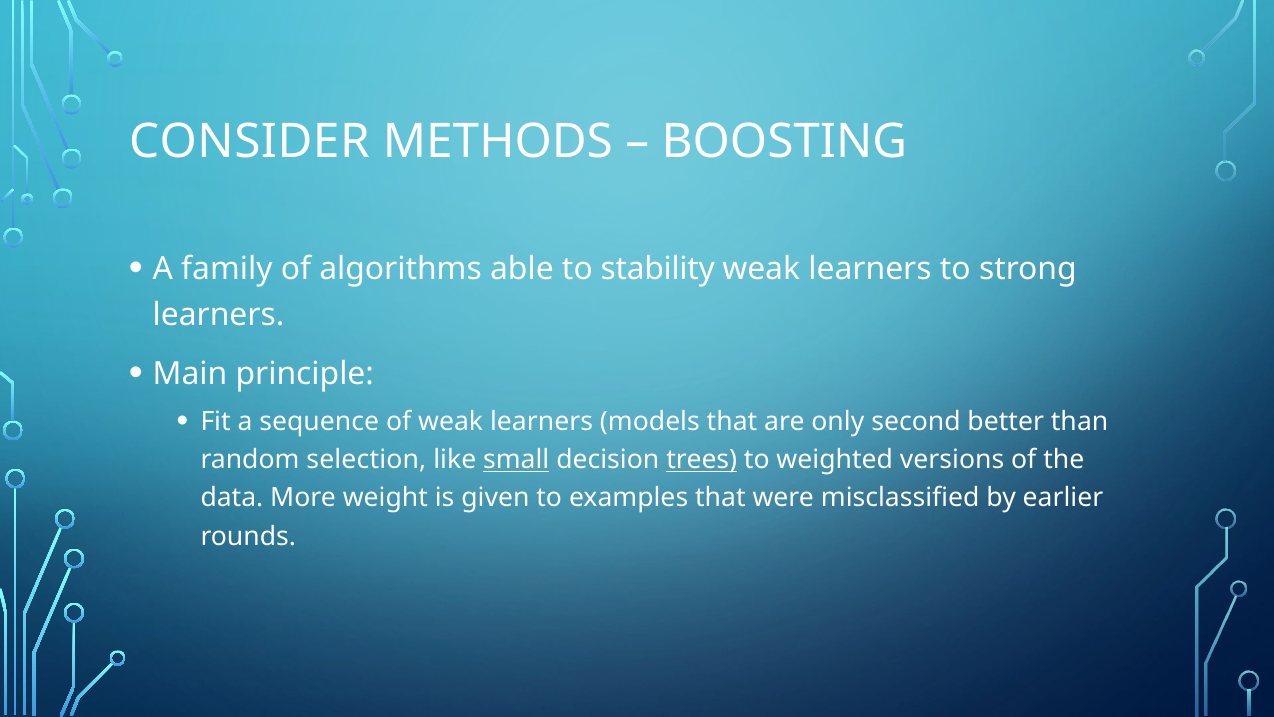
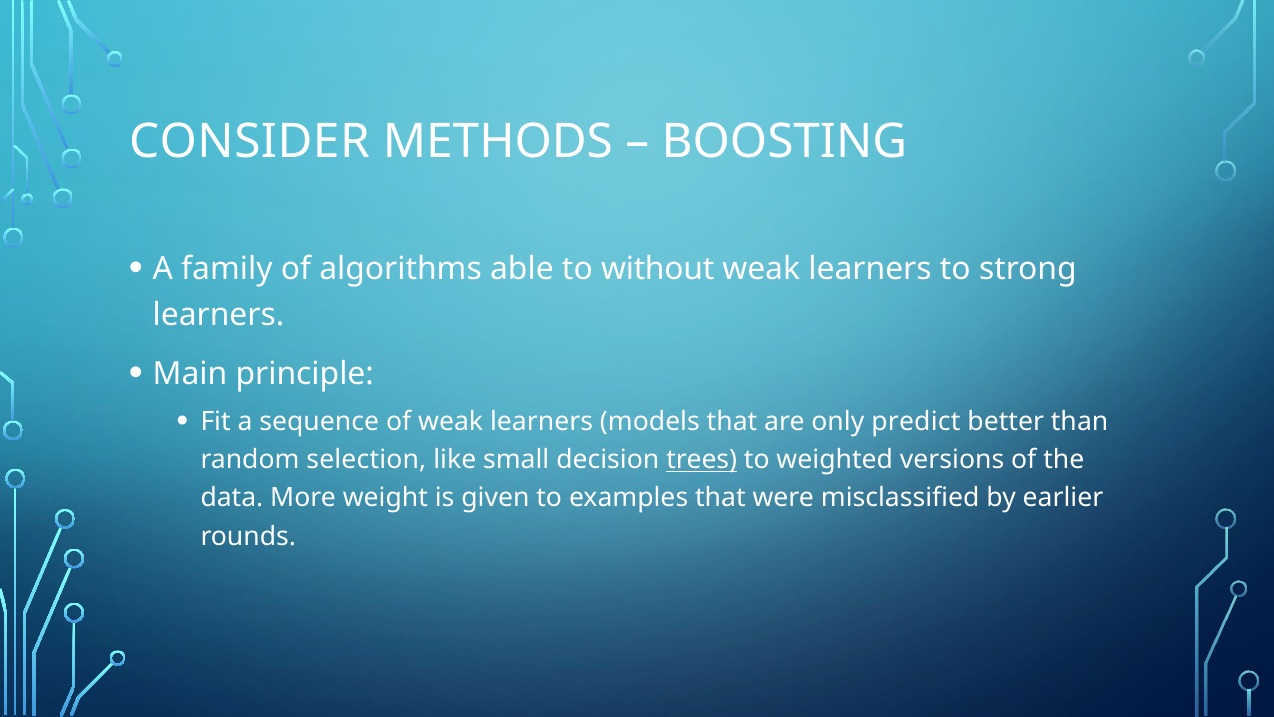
stability: stability -> without (658, 269)
second: second -> predict (916, 421)
small underline: present -> none (516, 460)
